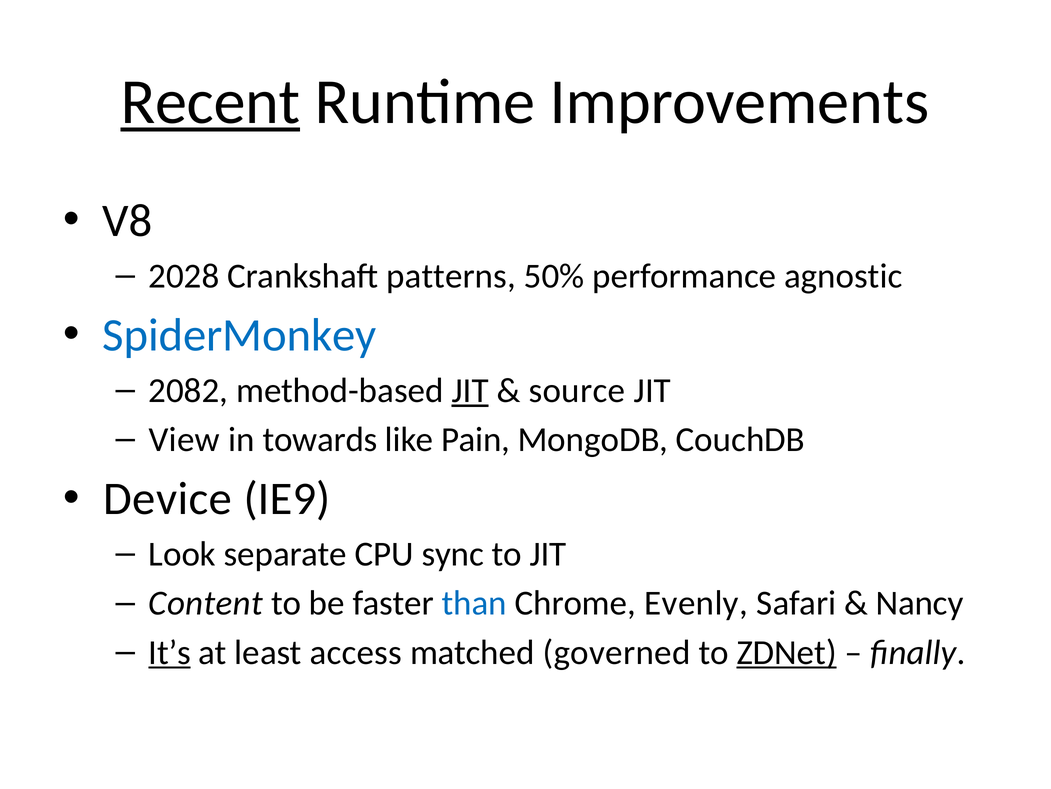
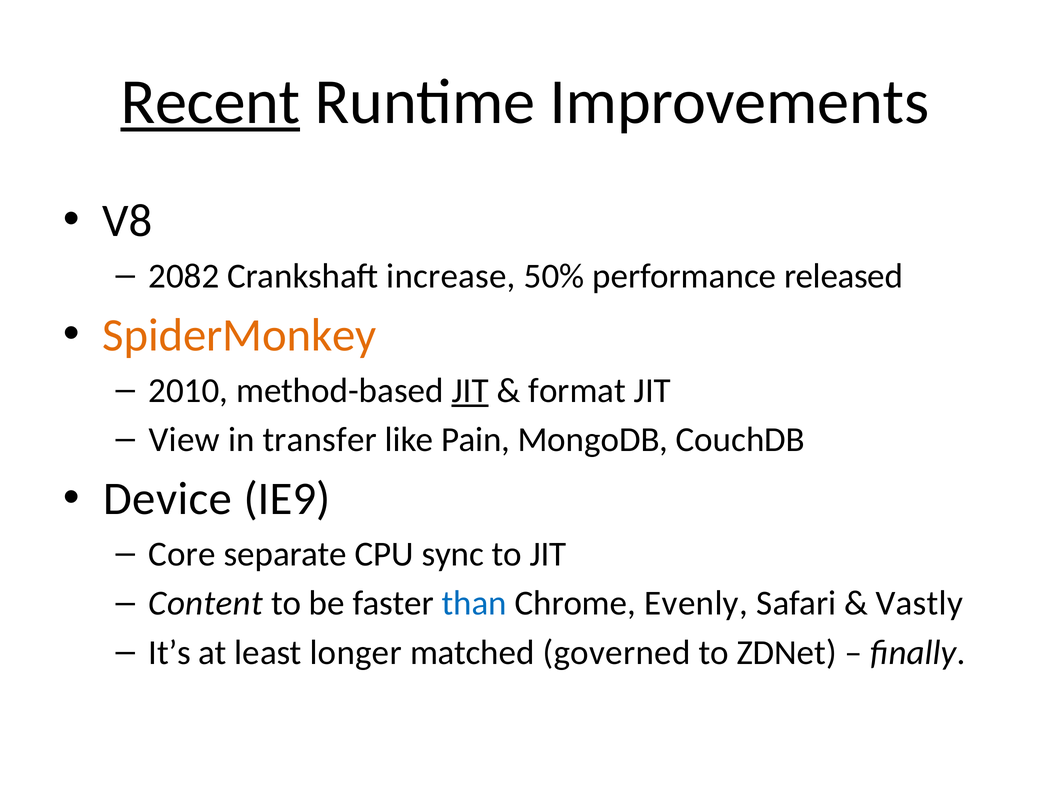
2028: 2028 -> 2082 (184, 276)
patterns: patterns -> increase (451, 276)
agnostic: agnostic -> released (844, 276)
SpiderMonkey colour: blue -> orange (239, 335)
2082: 2082 -> 2010 (188, 390)
source: source -> format (577, 390)
towards: towards -> transfer (320, 439)
Look: Look -> Core (182, 554)
Nancy: Nancy -> Vastly (919, 603)
It’s underline: present -> none (170, 652)
access: access -> longer (356, 652)
ZDNet underline: present -> none (787, 652)
